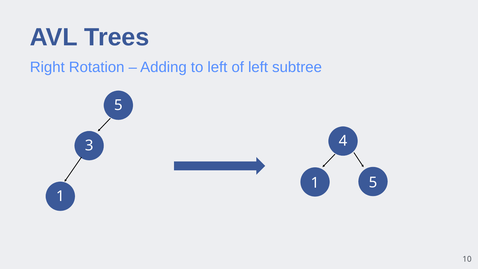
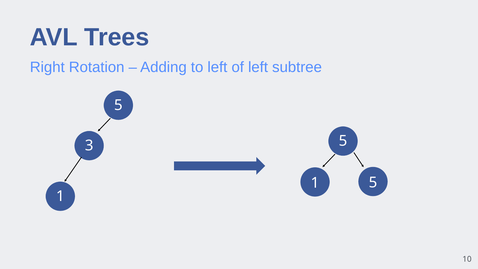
4: 4 -> 5 (343, 141)
